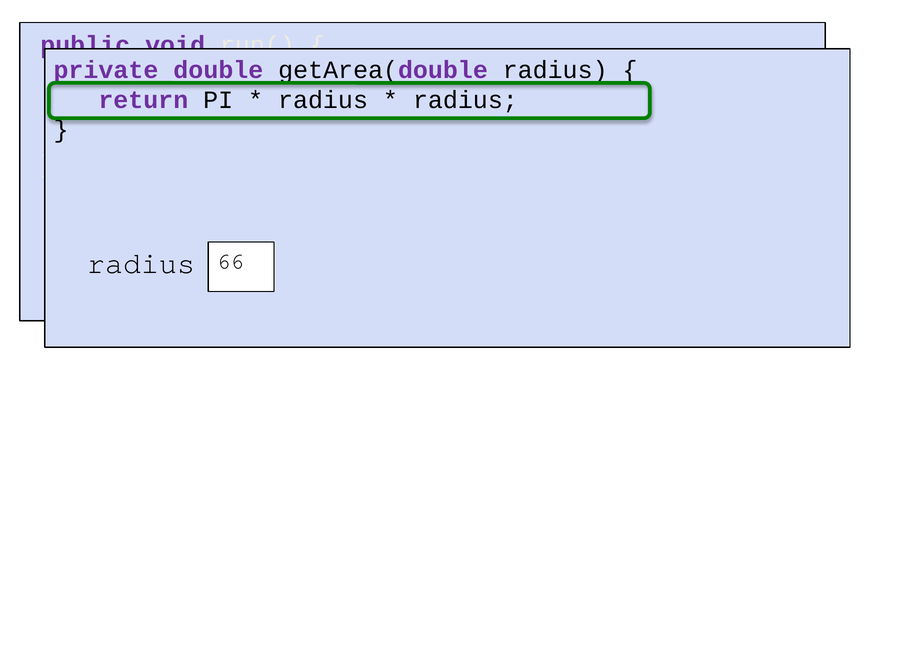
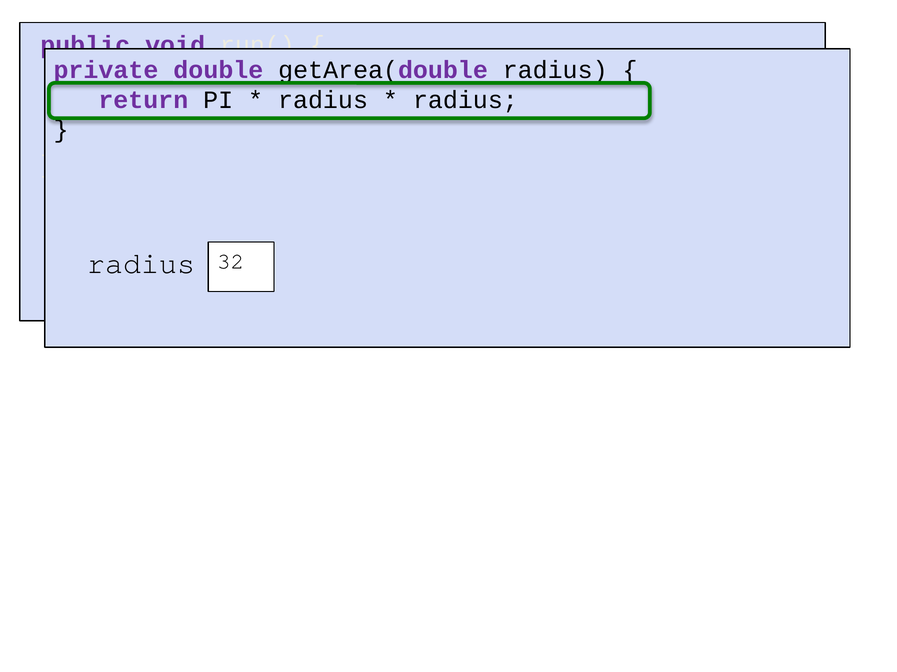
66: 66 -> 32 (231, 262)
